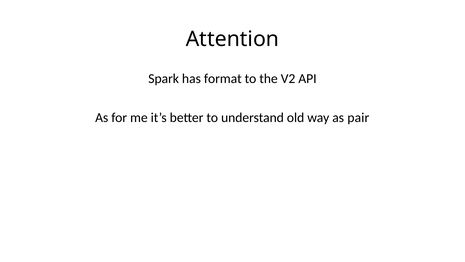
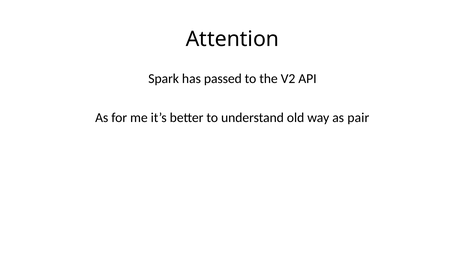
format: format -> passed (223, 79)
